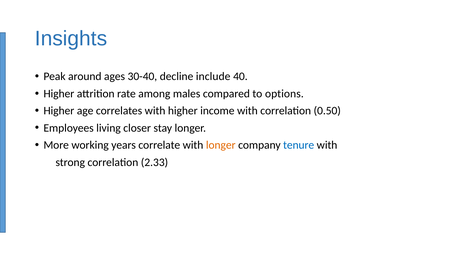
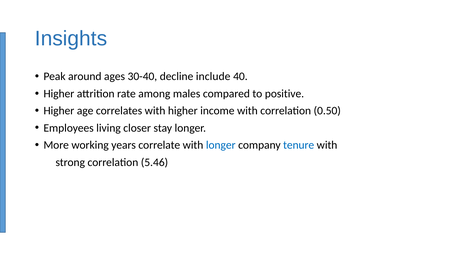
options: options -> positive (284, 94)
longer colour: orange -> blue (221, 145)
2.33: 2.33 -> 5.46 (154, 162)
